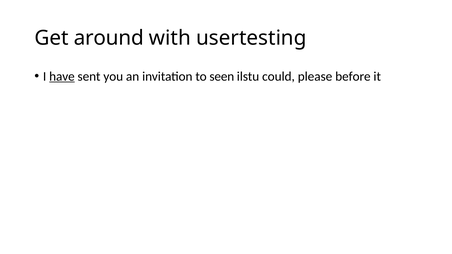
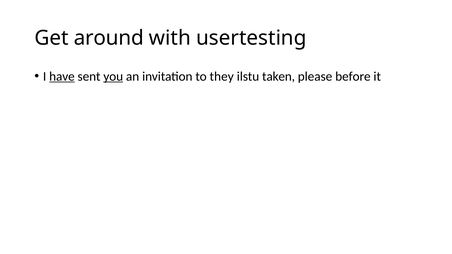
you underline: none -> present (113, 76)
seen: seen -> they (222, 76)
could: could -> taken (279, 76)
